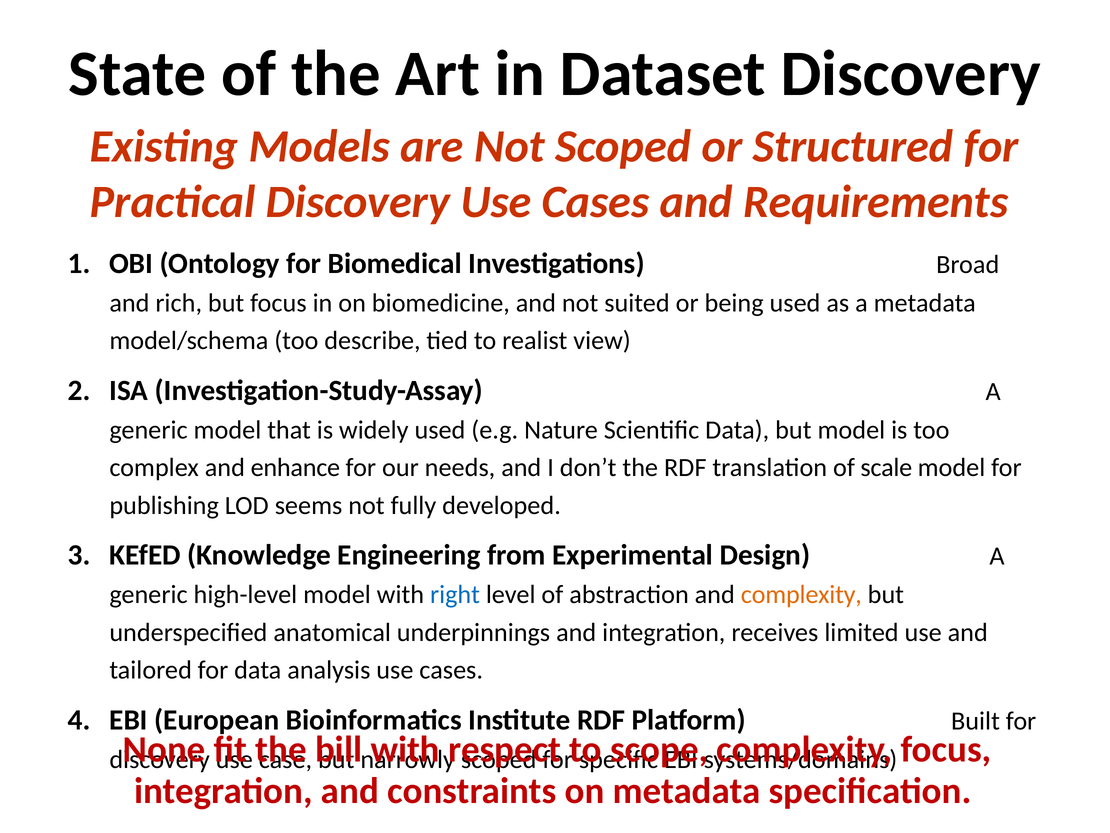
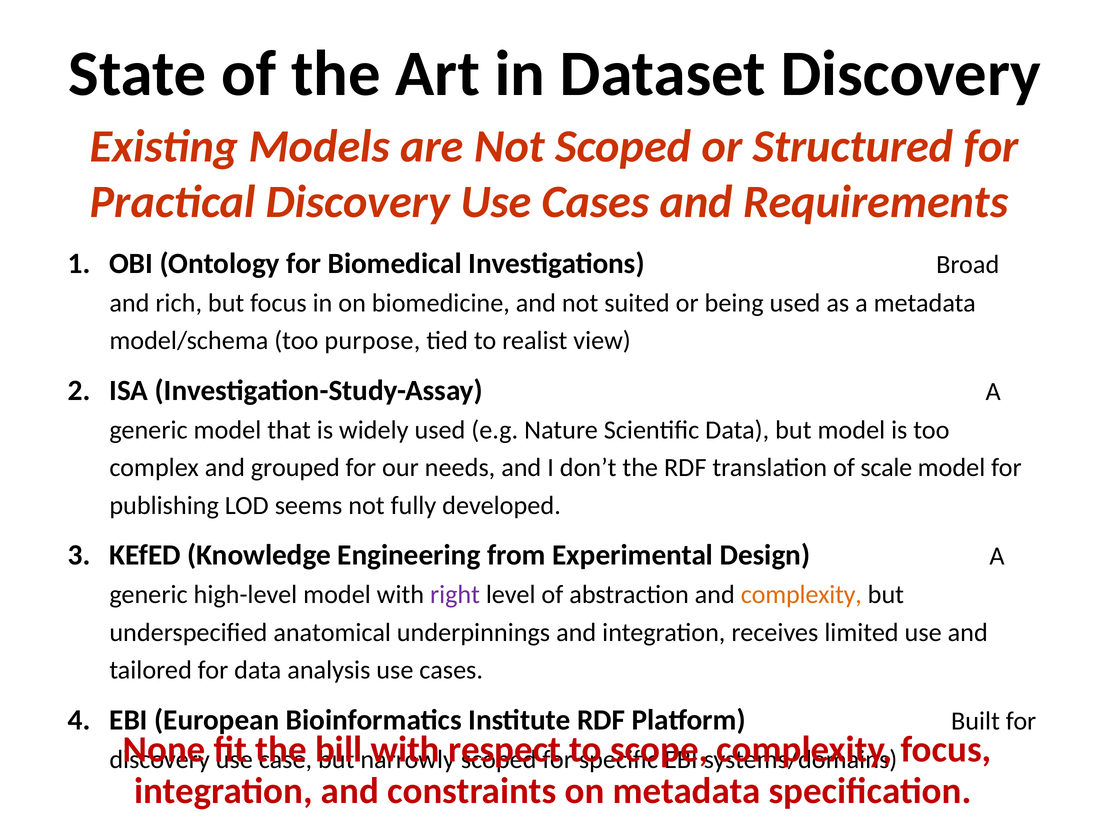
describe: describe -> purpose (372, 341)
enhance: enhance -> grouped (295, 467)
right colour: blue -> purple (455, 594)
